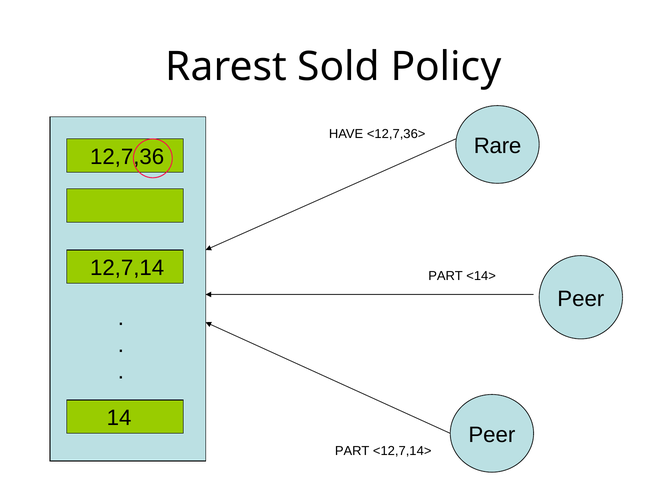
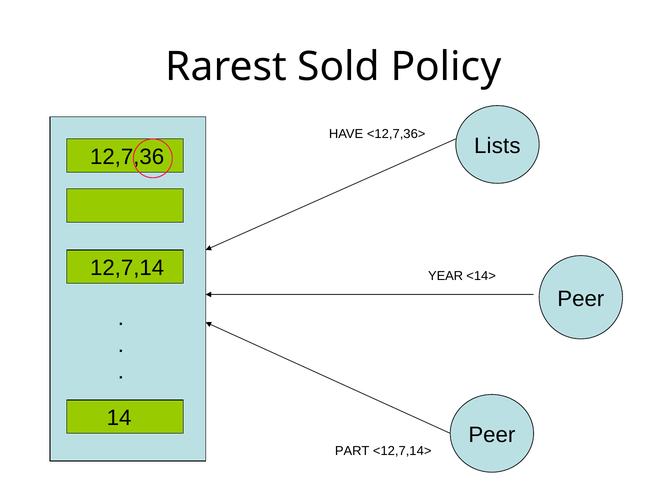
Rare: Rare -> Lists (497, 146)
PART: PART -> YEAR (446, 276)
